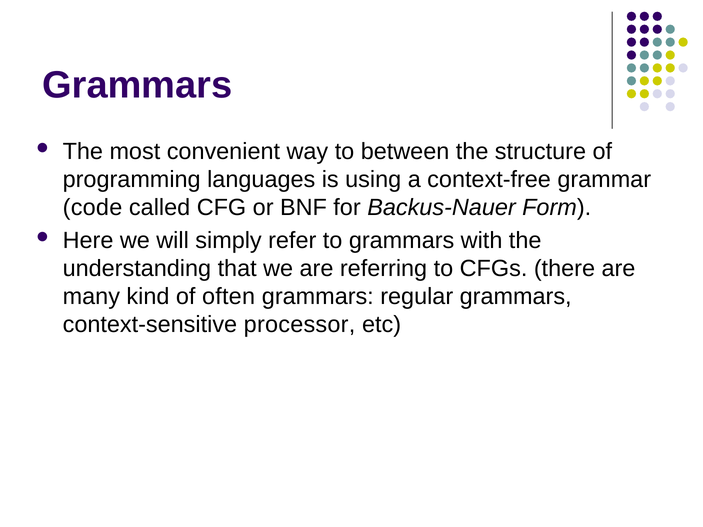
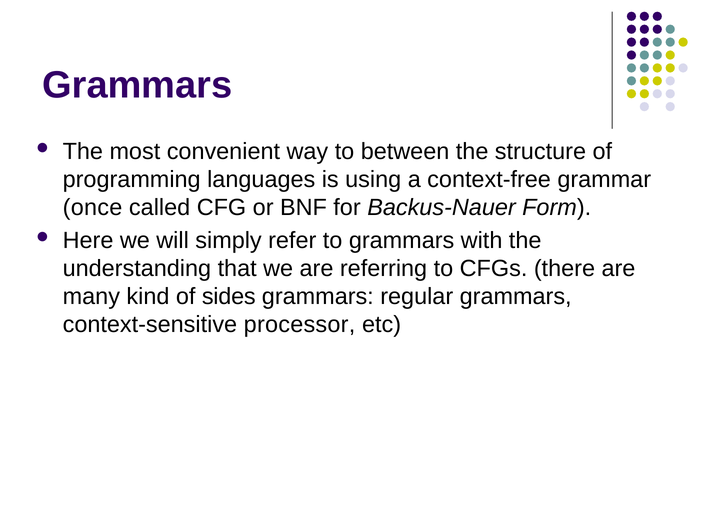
code: code -> once (93, 208)
often: often -> sides (229, 297)
